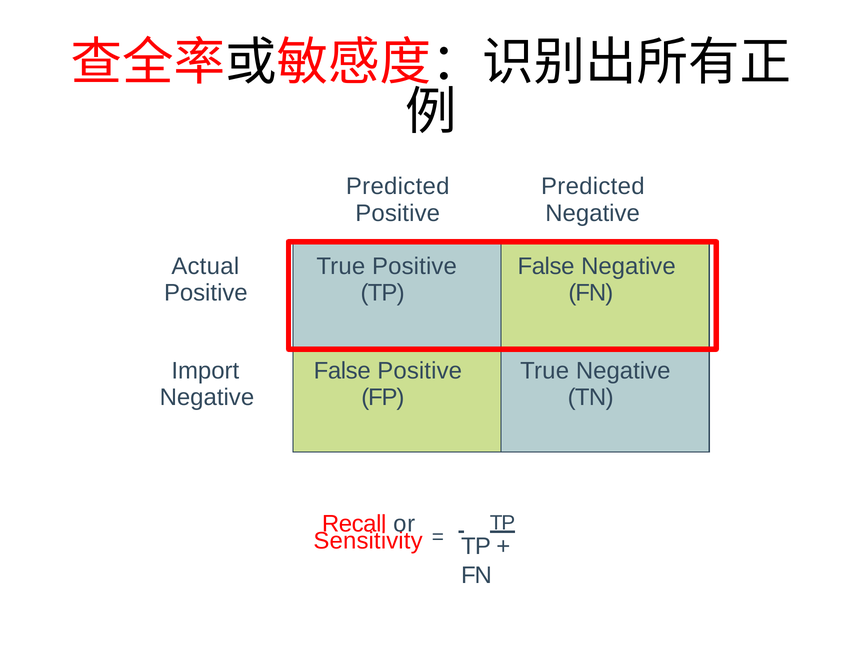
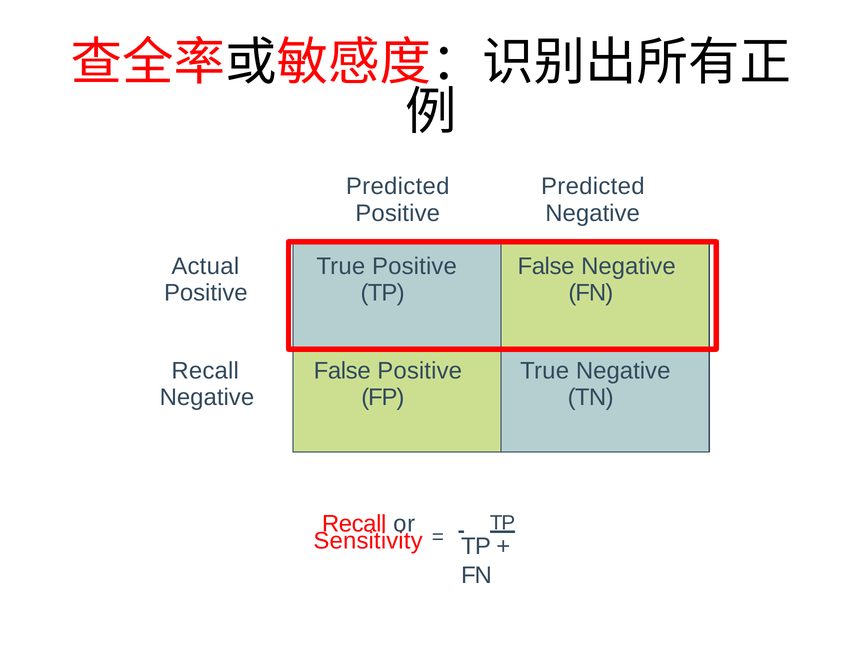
Import: Import -> Recall (205, 371)
